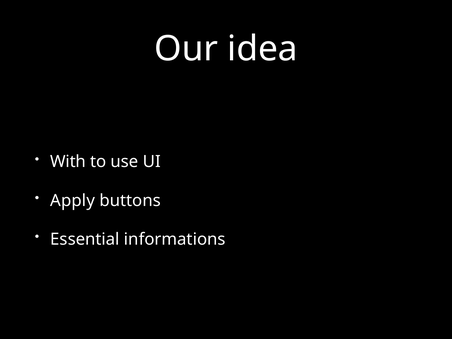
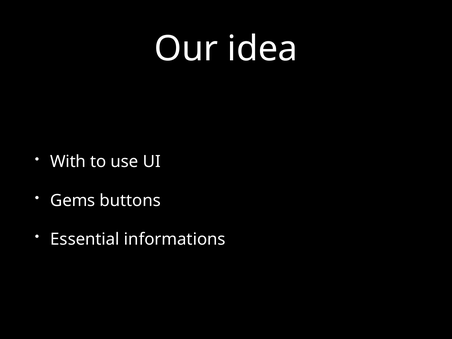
Apply: Apply -> Gems (73, 200)
